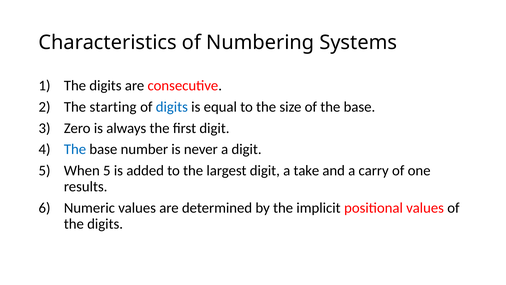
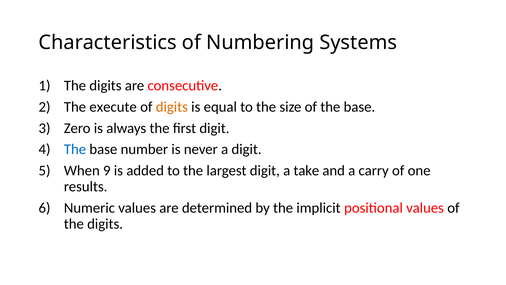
starting: starting -> execute (113, 107)
digits colour: blue -> orange (172, 107)
When 5: 5 -> 9 (107, 170)
